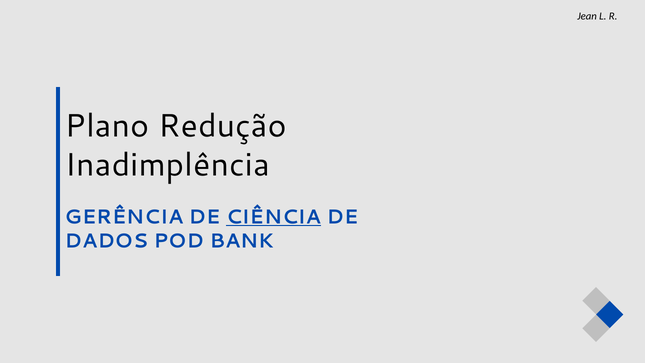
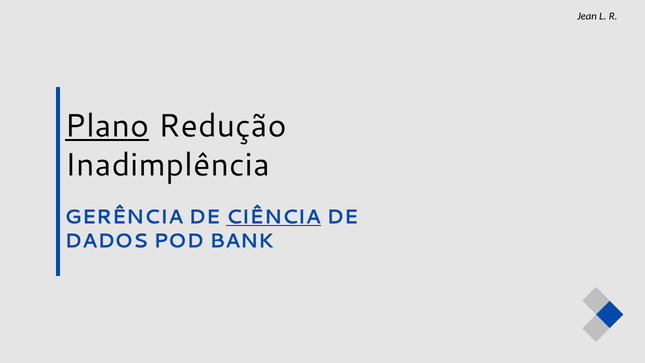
Plano underline: none -> present (107, 126)
